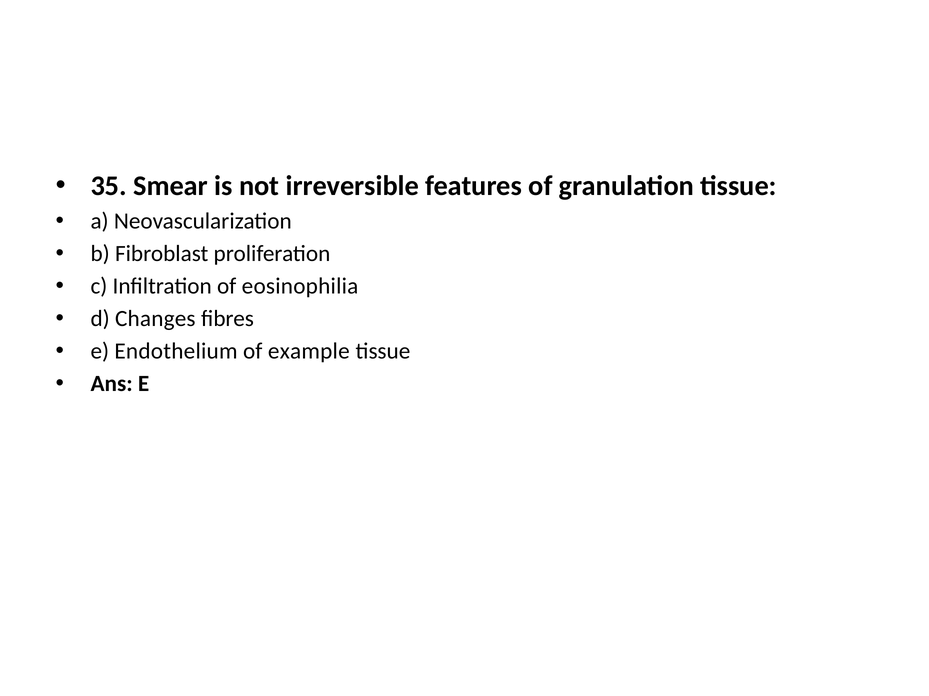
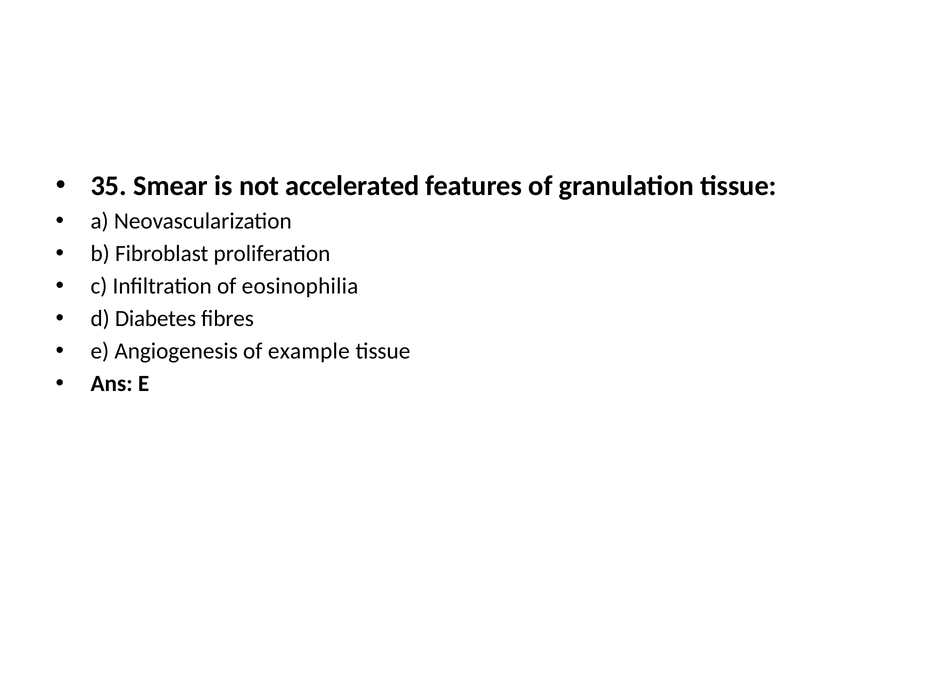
irreversible: irreversible -> accelerated (352, 186)
Changes: Changes -> Diabetes (156, 319)
Endothelium: Endothelium -> Angiogenesis (176, 352)
